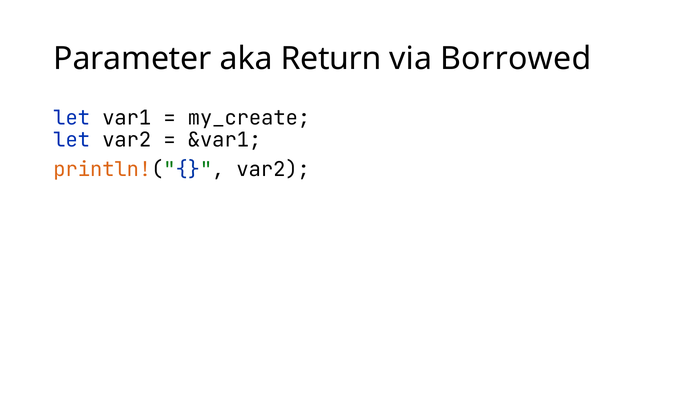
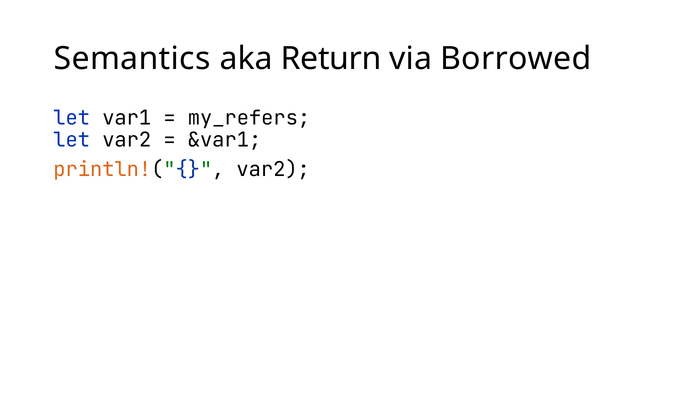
Parameter: Parameter -> Semantics (132, 59)
my_create: my_create -> my_refers (249, 118)
